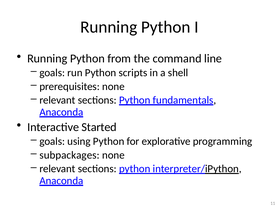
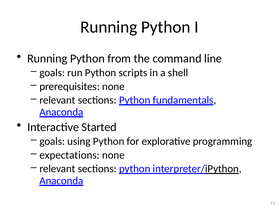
subpackages: subpackages -> expectations (70, 154)
